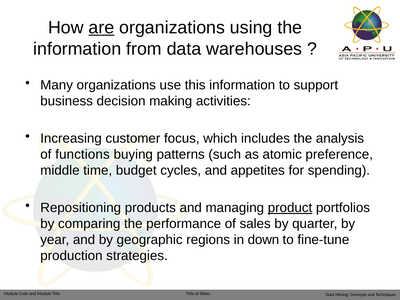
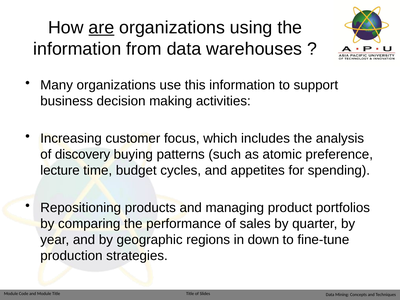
functions: functions -> discovery (83, 154)
middle: middle -> lecture (60, 170)
product underline: present -> none (290, 208)
